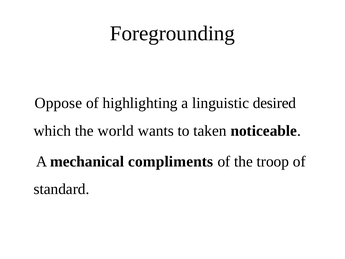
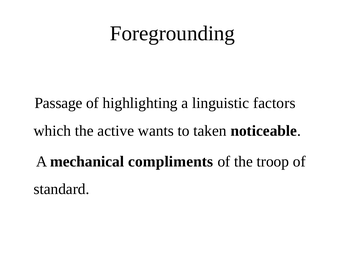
Oppose: Oppose -> Passage (58, 103)
desired: desired -> factors (274, 103)
world: world -> active (116, 131)
